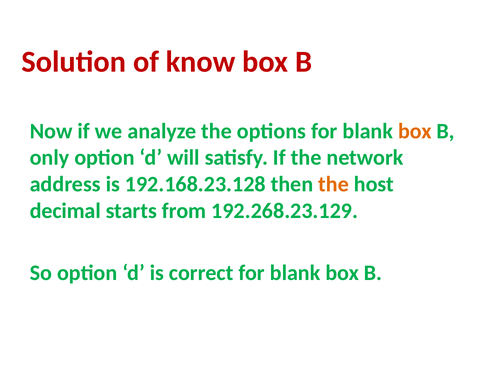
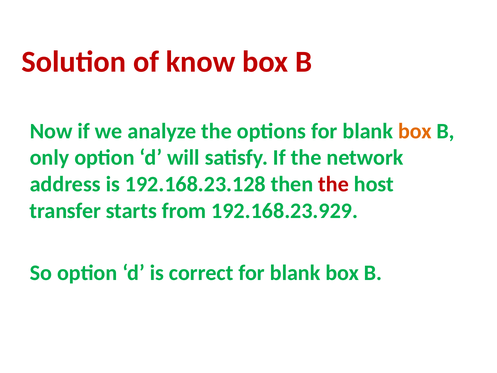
the colour: orange -> red (334, 184)
decimal: decimal -> transfer (65, 211)
192.268.23.129: 192.268.23.129 -> 192.168.23.929 (285, 211)
